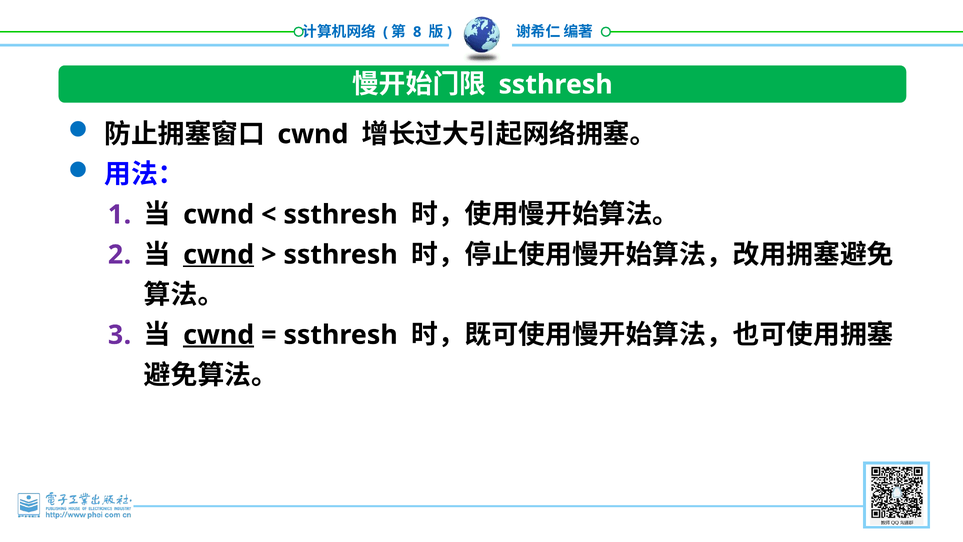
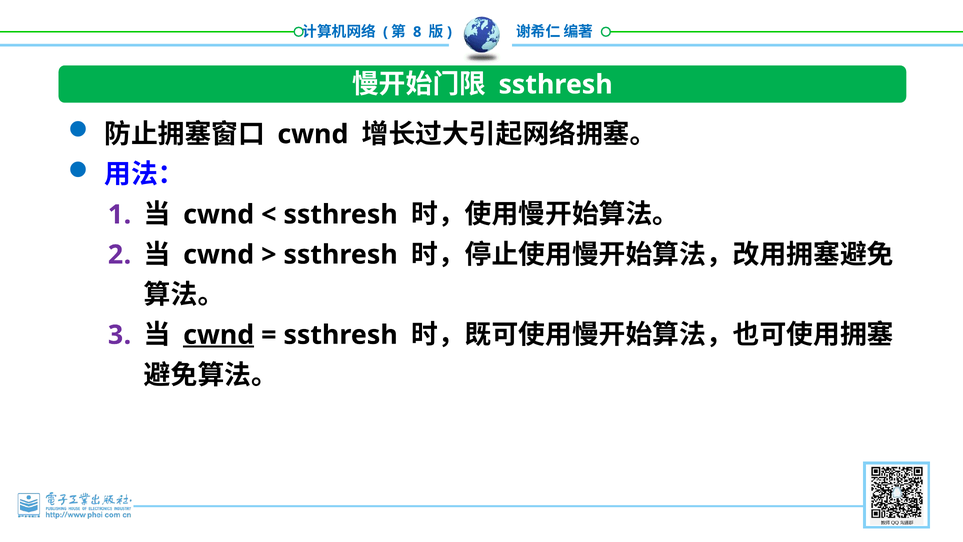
cwnd underline: present -> none (219, 255)
